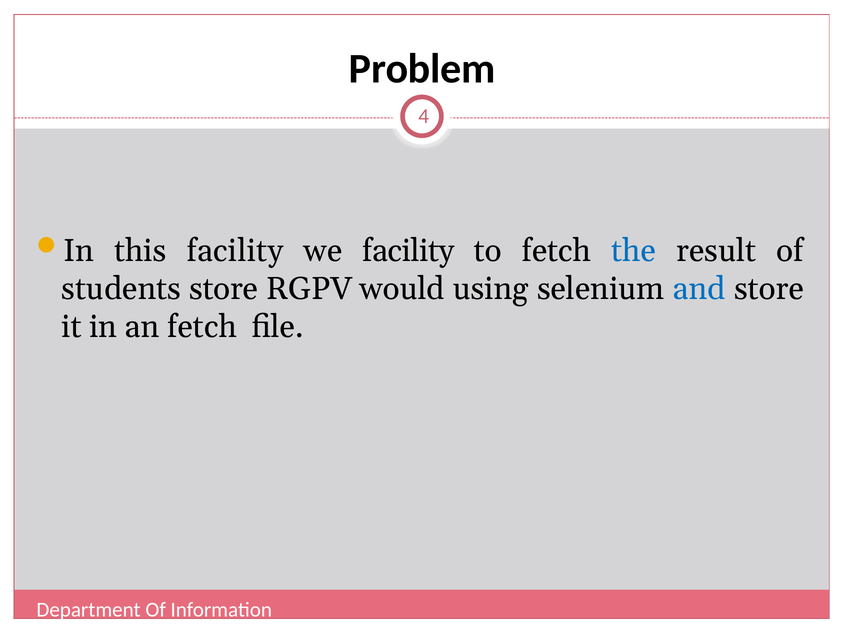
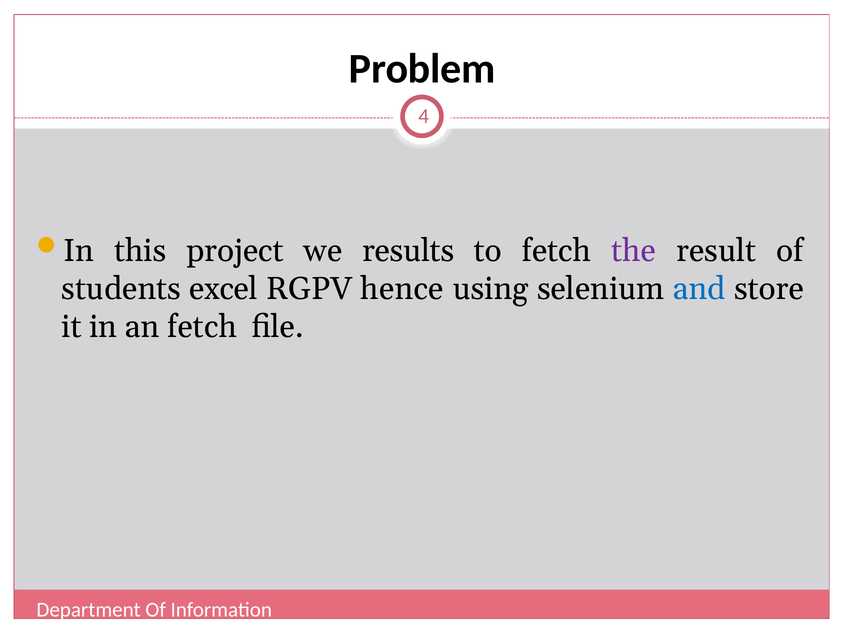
this facility: facility -> project (235, 251)
we facility: facility -> results (408, 251)
the colour: blue -> purple (634, 251)
students store: store -> excel (224, 289)
would: would -> hence (402, 289)
